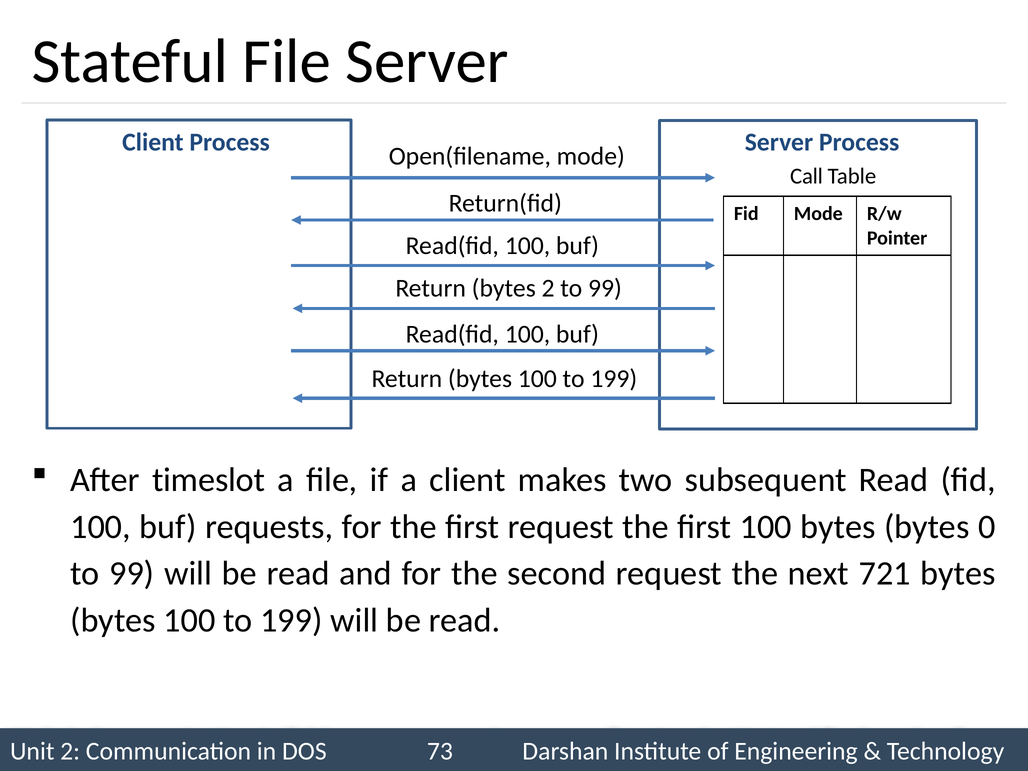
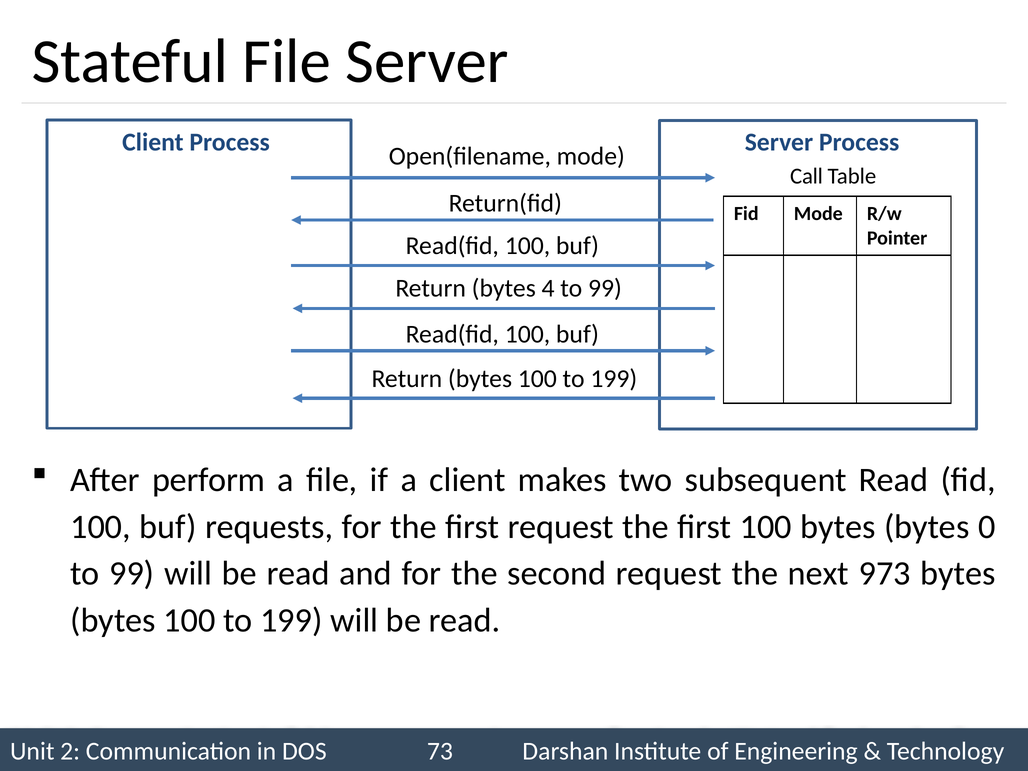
bytes 2: 2 -> 4 (548, 288)
timeslot: timeslot -> perform (209, 480)
721: 721 -> 973 (885, 574)
